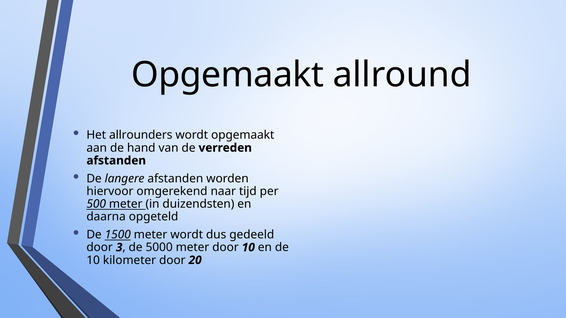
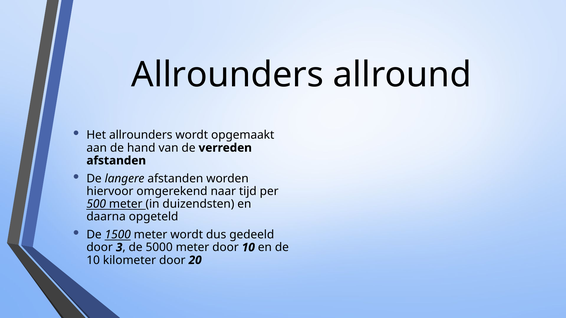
Opgemaakt: Opgemaakt -> Allrounders (227, 75)
